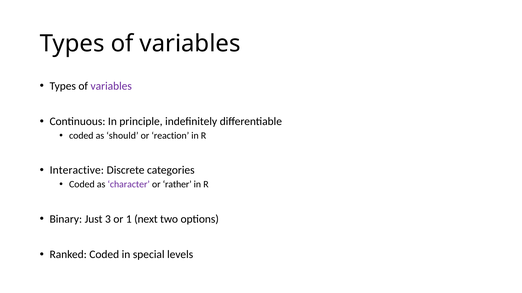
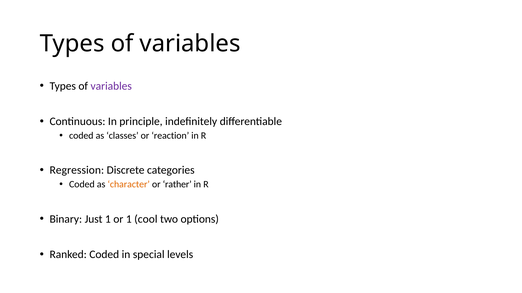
should: should -> classes (122, 136)
Interactive: Interactive -> Regression (77, 171)
character colour: purple -> orange (129, 185)
Just 3: 3 -> 1 (108, 219)
next: next -> cool (146, 219)
